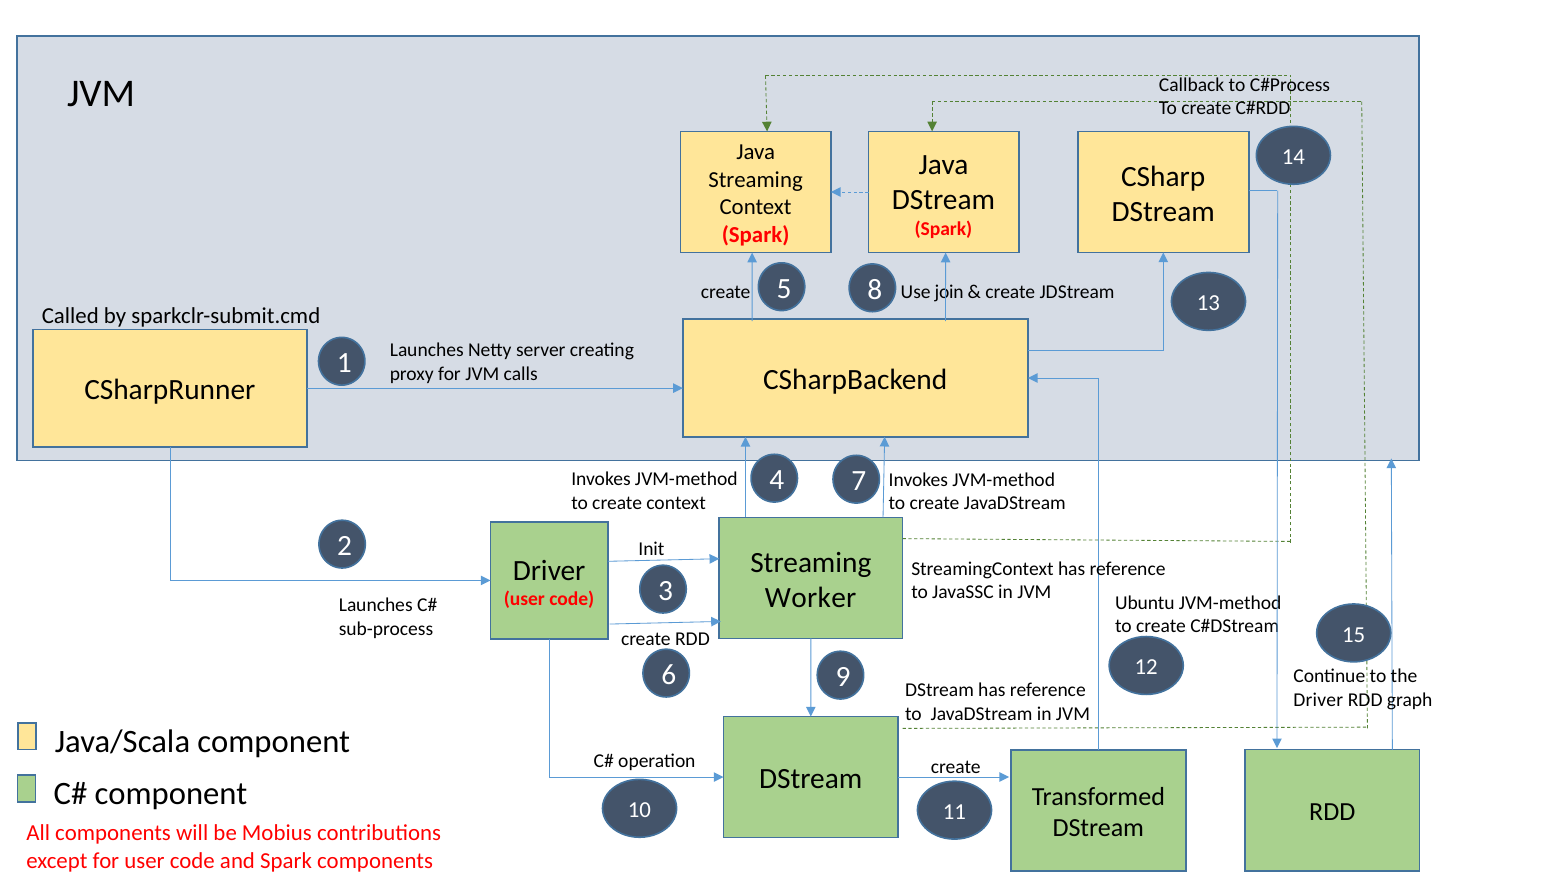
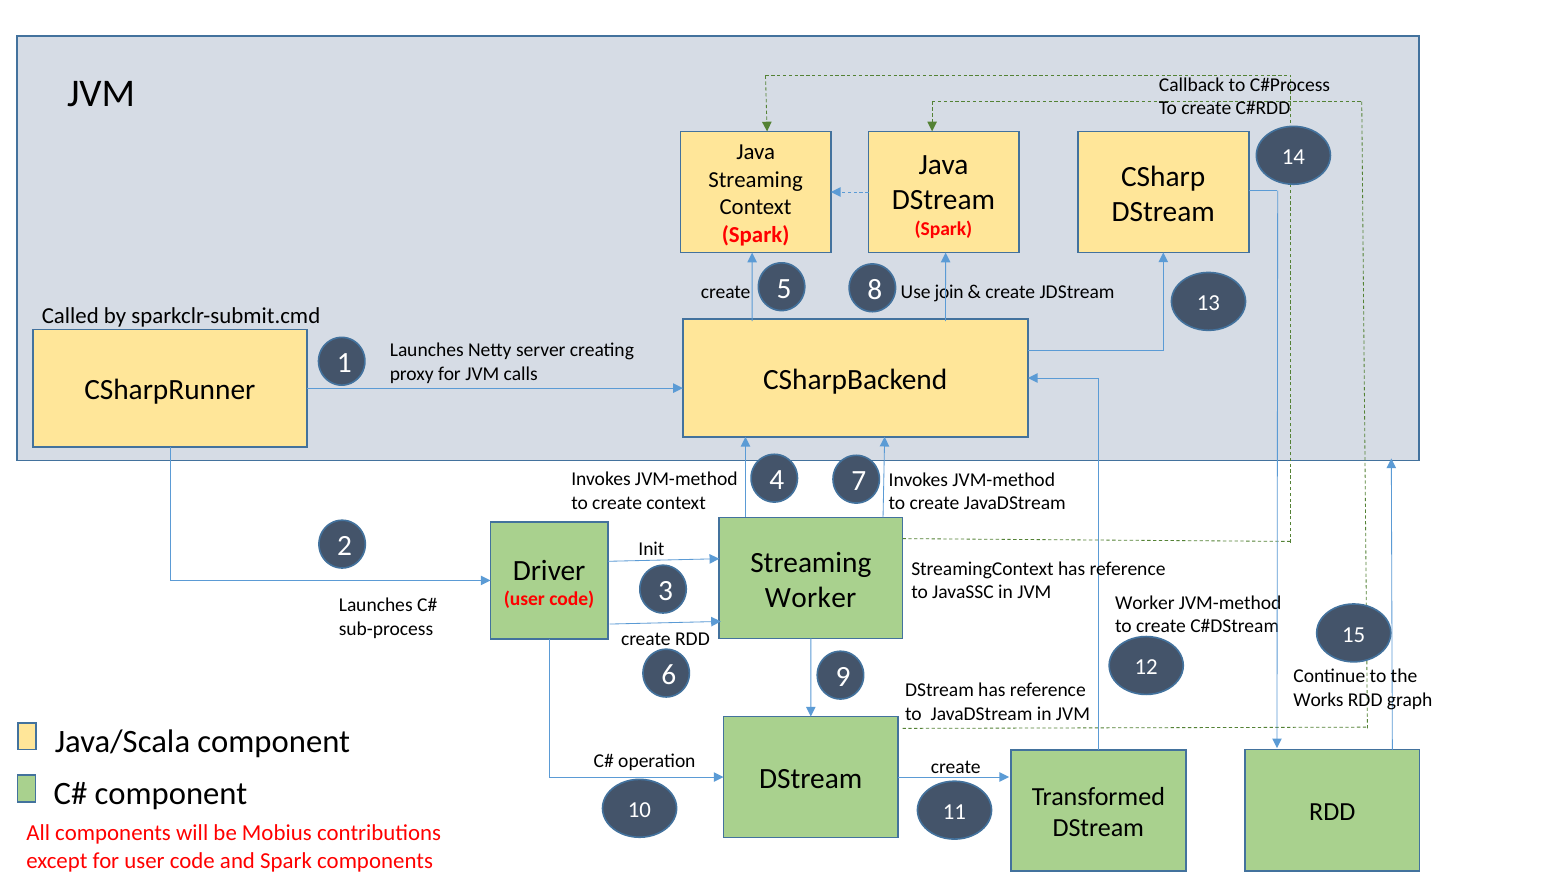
Ubuntu: Ubuntu -> Worker (1145, 603)
Driver: Driver -> Works (1319, 699)
